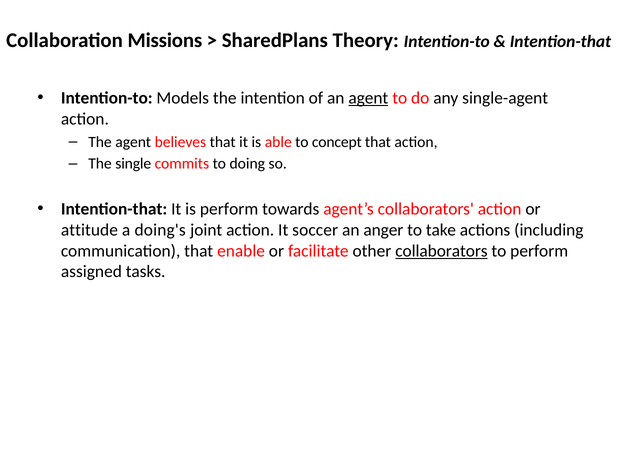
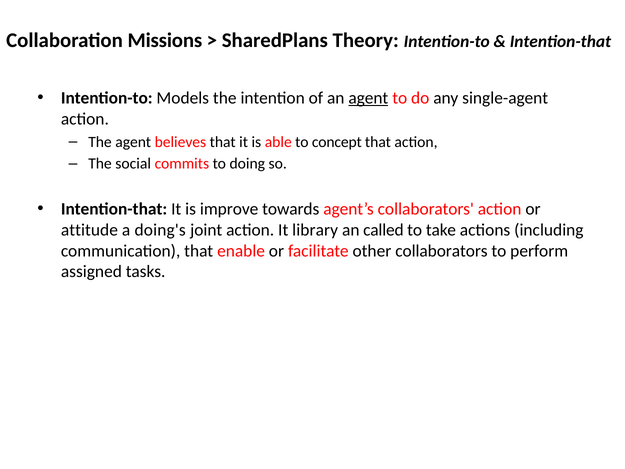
single: single -> social (133, 164)
is perform: perform -> improve (229, 209)
soccer: soccer -> library (315, 230)
anger: anger -> called (383, 230)
collaborators underline: present -> none (441, 251)
